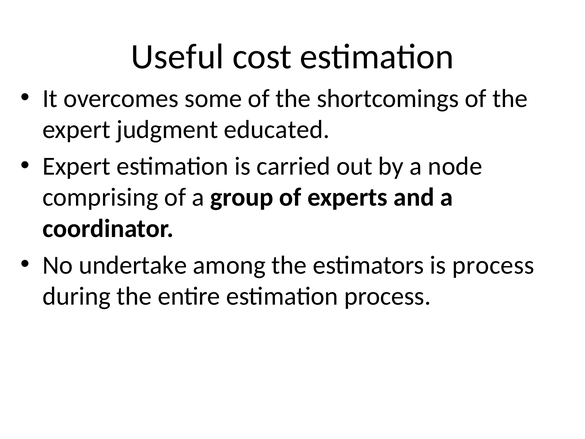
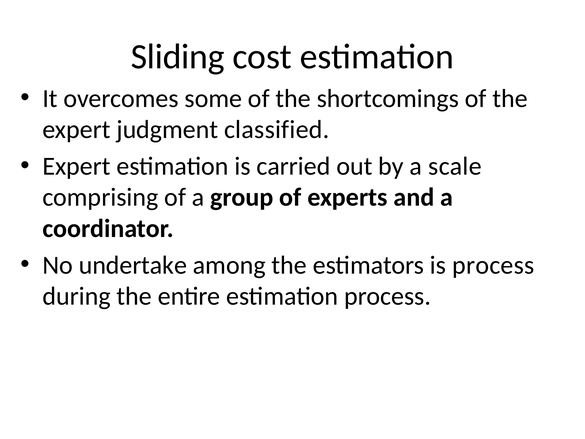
Useful: Useful -> Sliding (178, 57)
educated: educated -> classified (277, 130)
node: node -> scale (455, 166)
